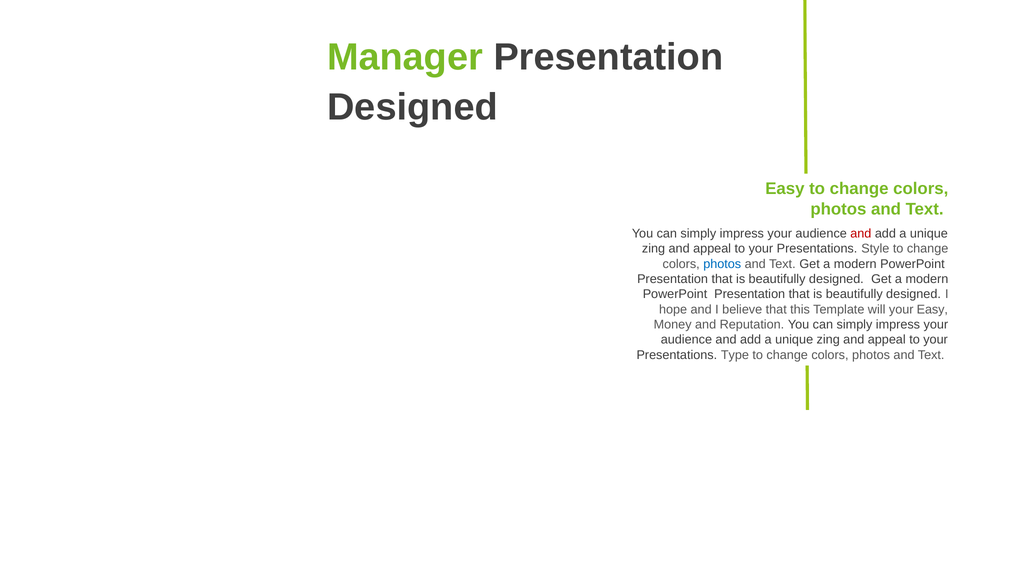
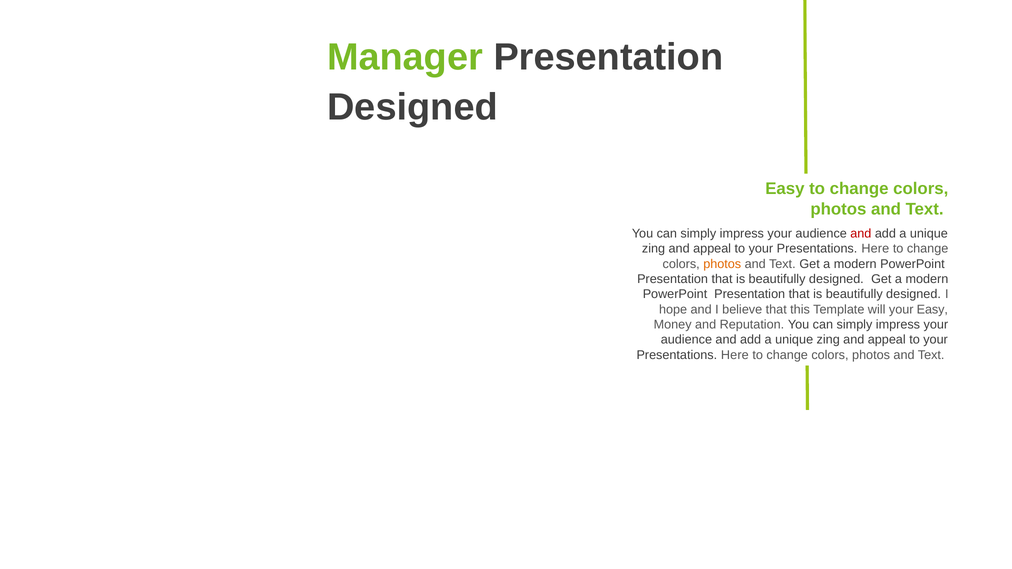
Style: Style -> Here (875, 249)
photos colour: blue -> orange (722, 264)
Type: Type -> Here (735, 355)
